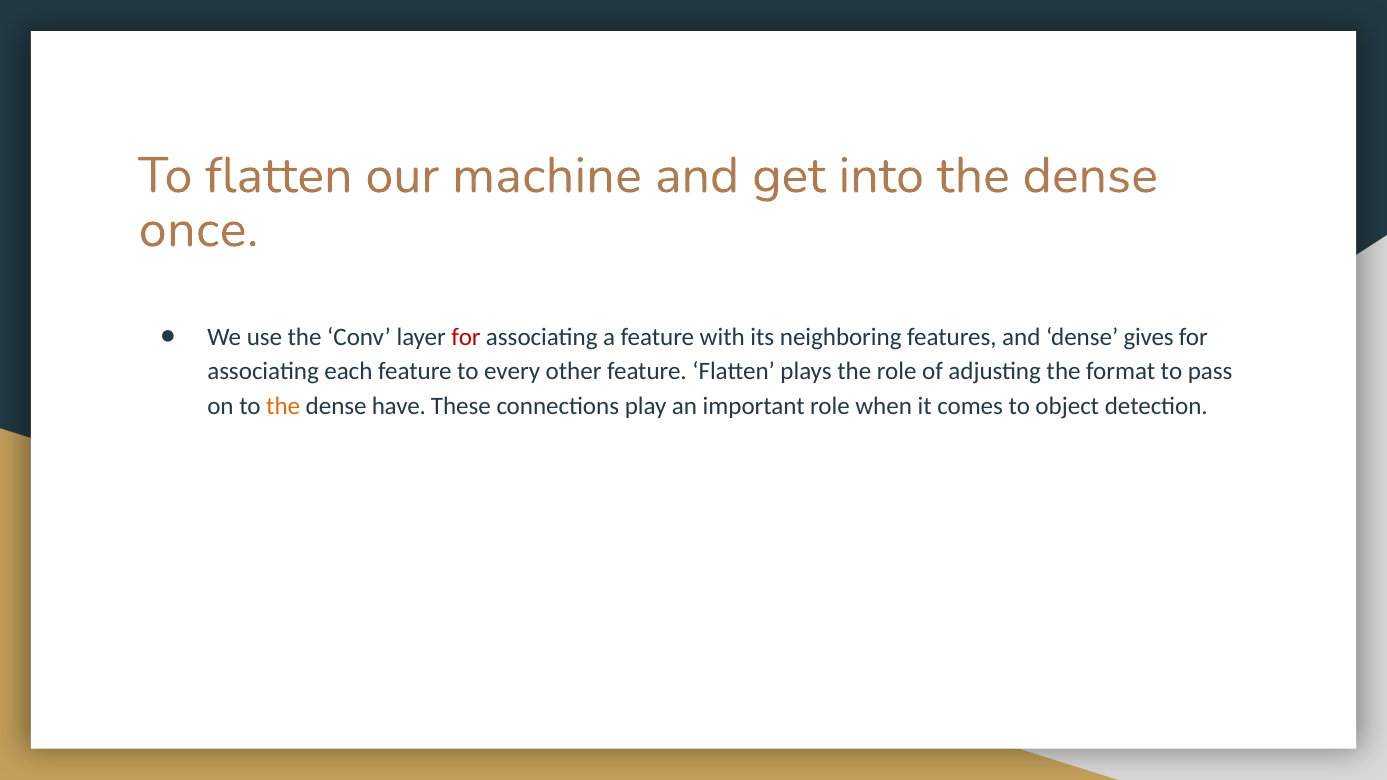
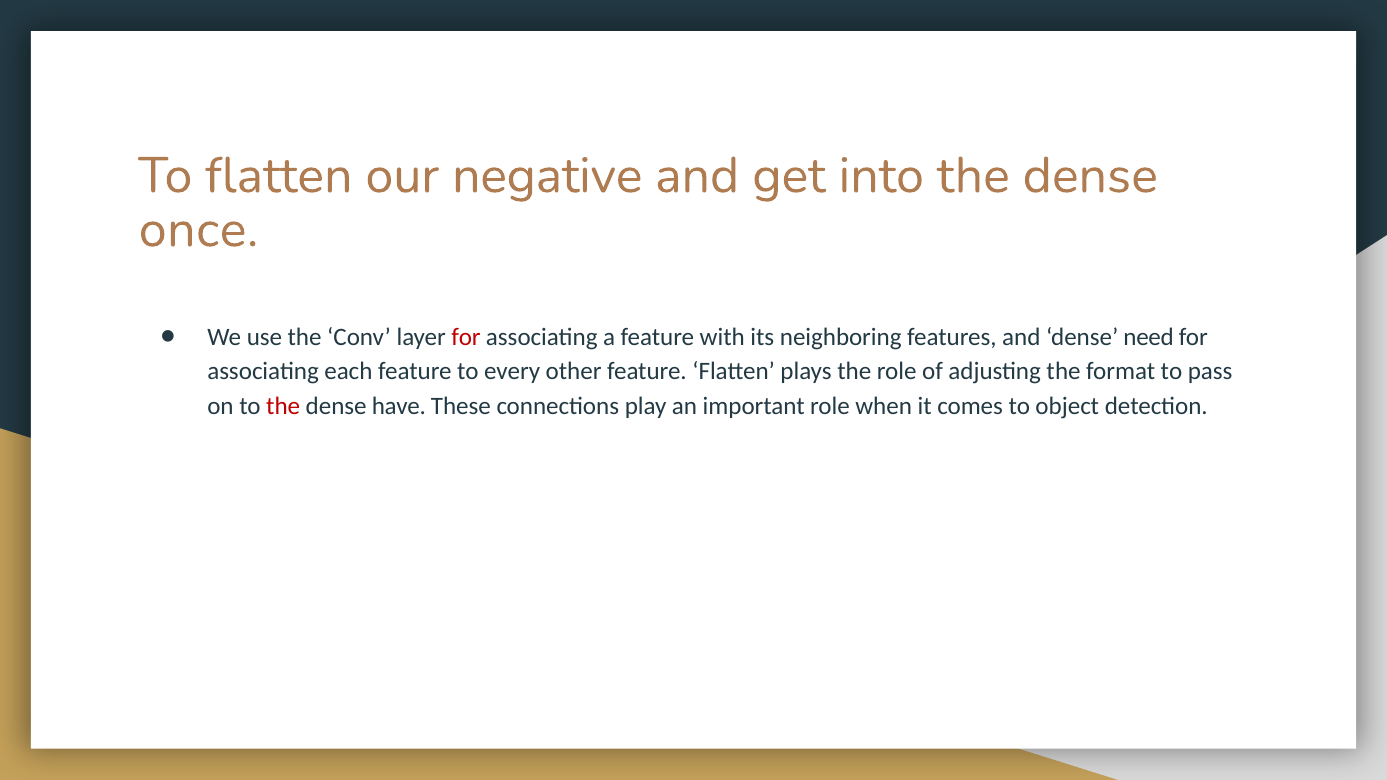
machine: machine -> negative (547, 176)
gives: gives -> need (1149, 337)
the colour: orange -> red (283, 406)
